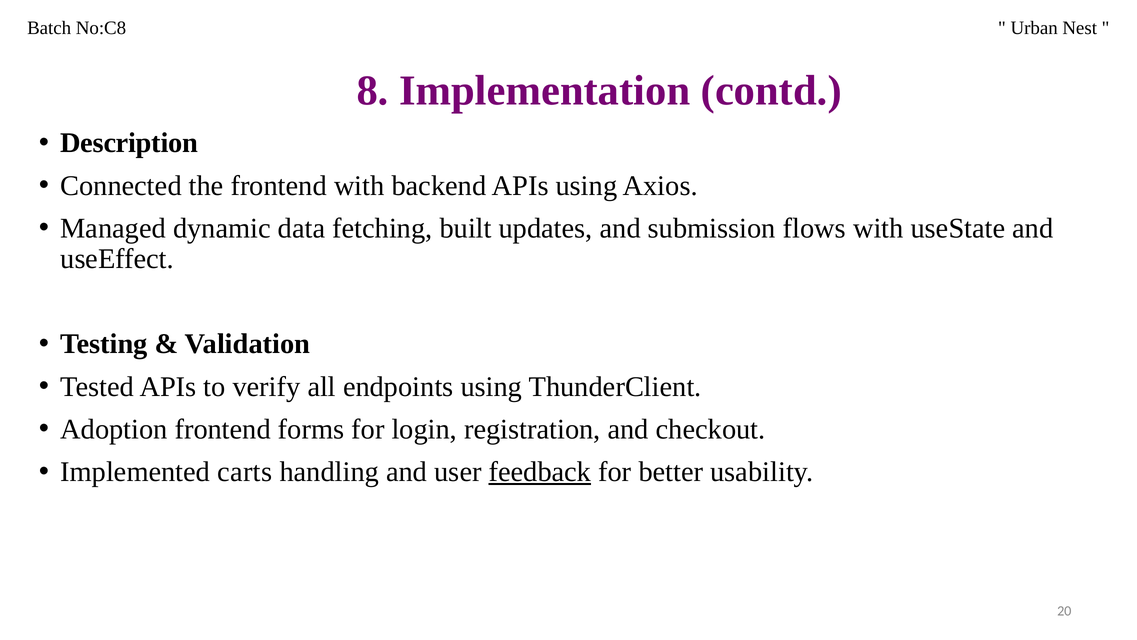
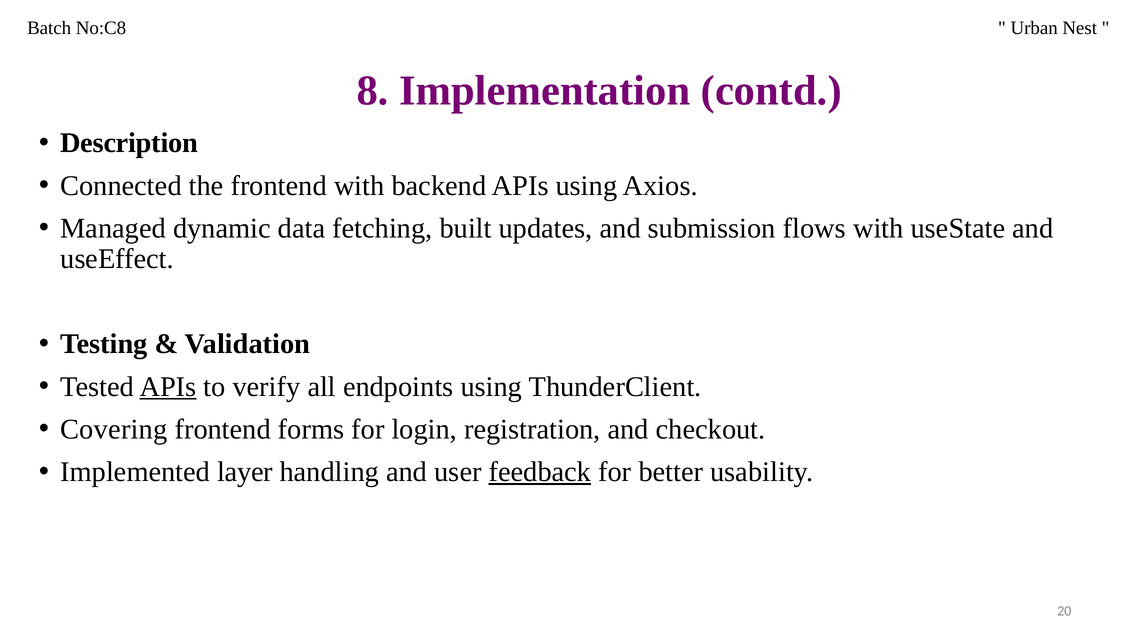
APIs underline: none -> present (168, 386)
Adoption: Adoption -> Covering (114, 429)
carts: carts -> layer (245, 471)
